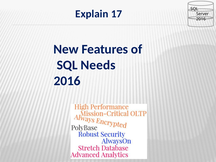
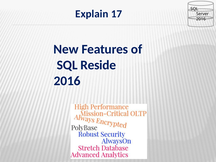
Needs: Needs -> Reside (98, 65)
